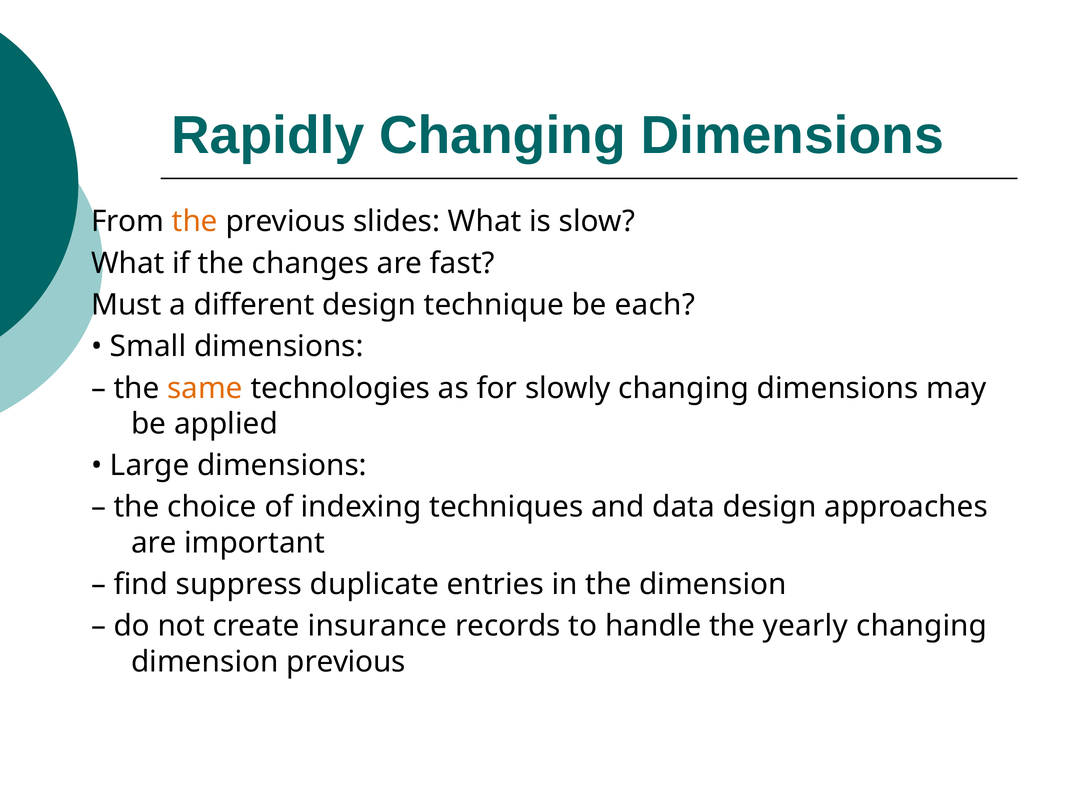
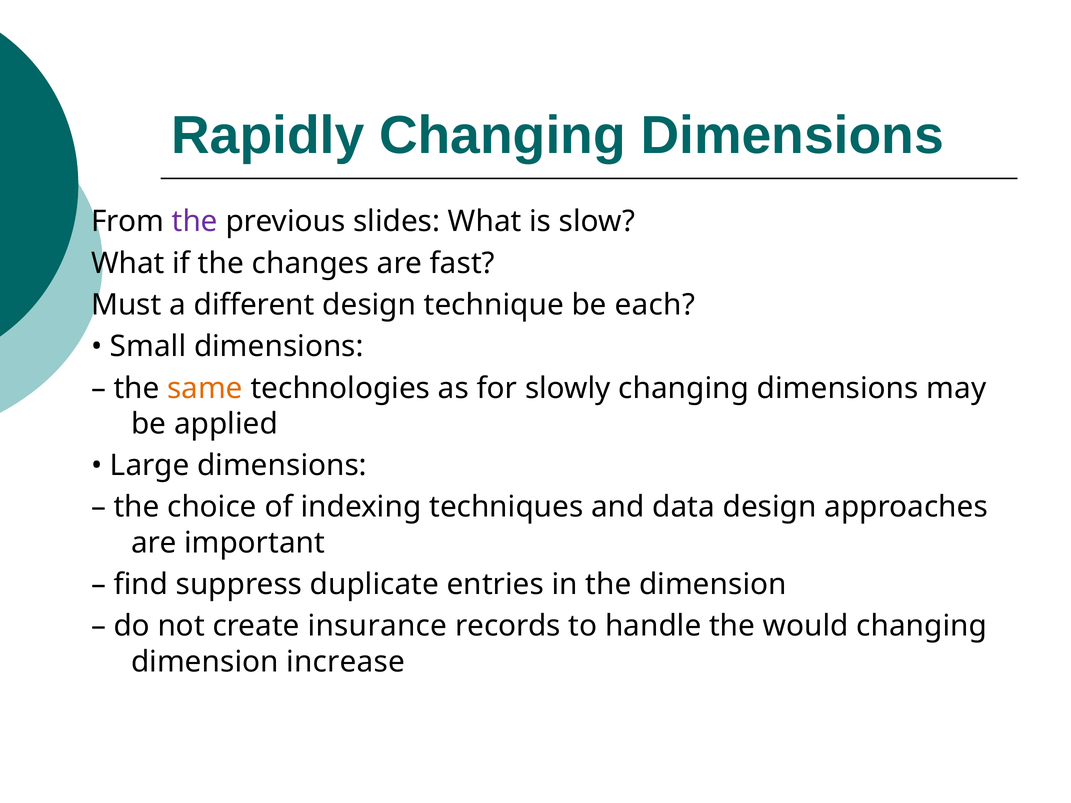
the colour: orange -> purple (195, 222)
yearly: yearly -> would (806, 626)
dimension previous: previous -> increase (346, 662)
